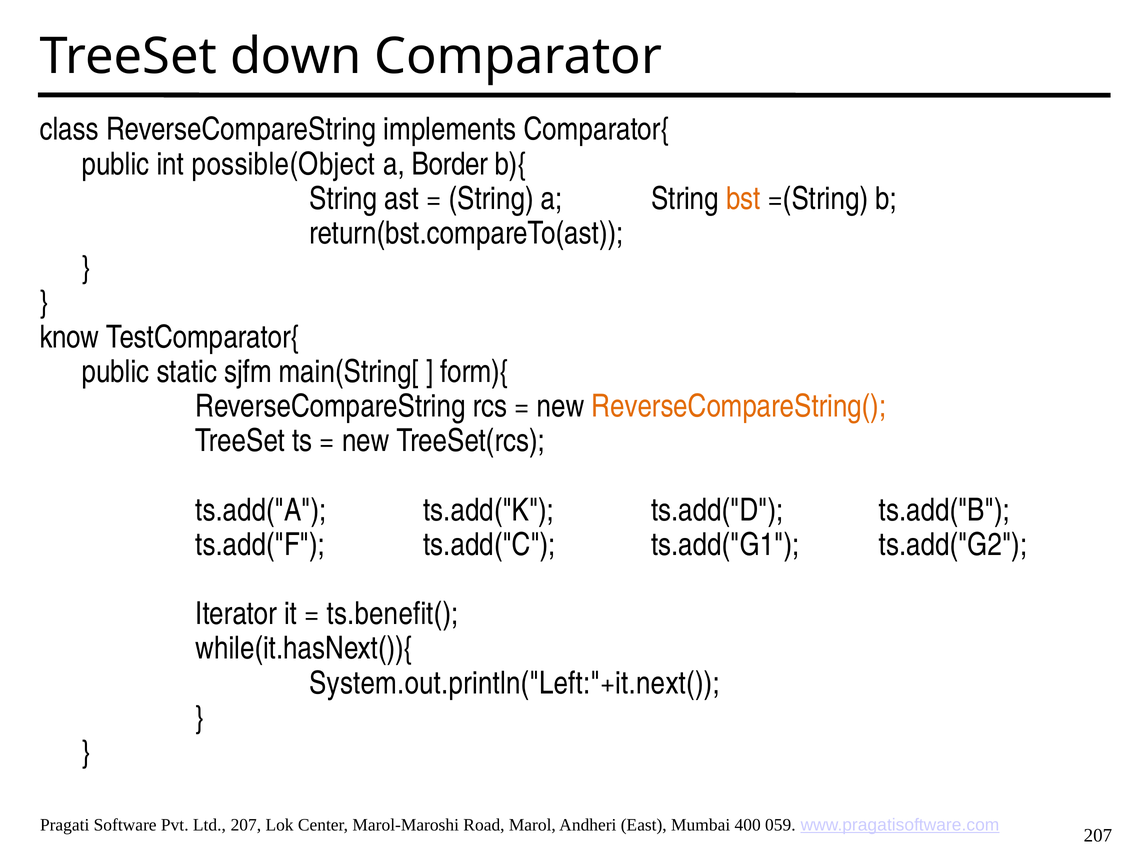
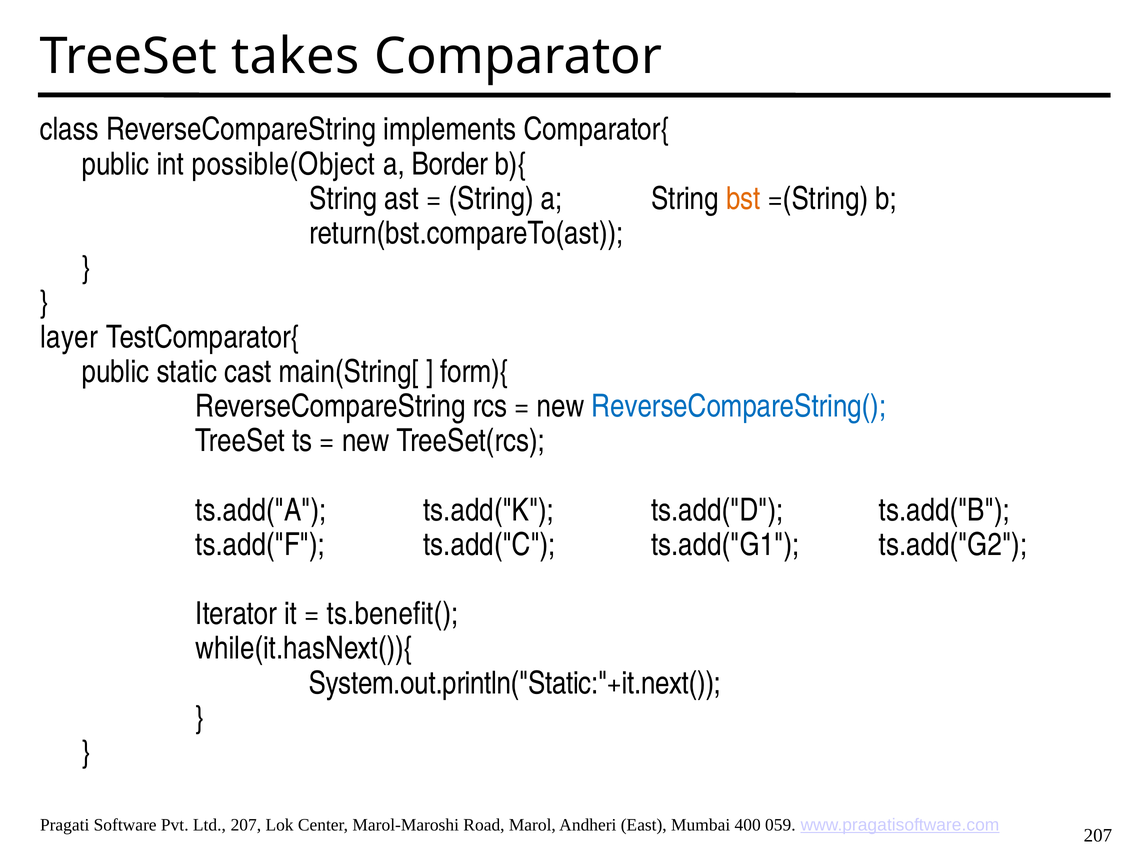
down: down -> takes (295, 56)
know: know -> layer (69, 337)
sjfm: sjfm -> cast (248, 371)
ReverseCompareString( colour: orange -> blue (739, 406)
System.out.println("Left:"+it.next(: System.out.println("Left:"+it.next( -> System.out.println("Static:"+it.next( (515, 683)
